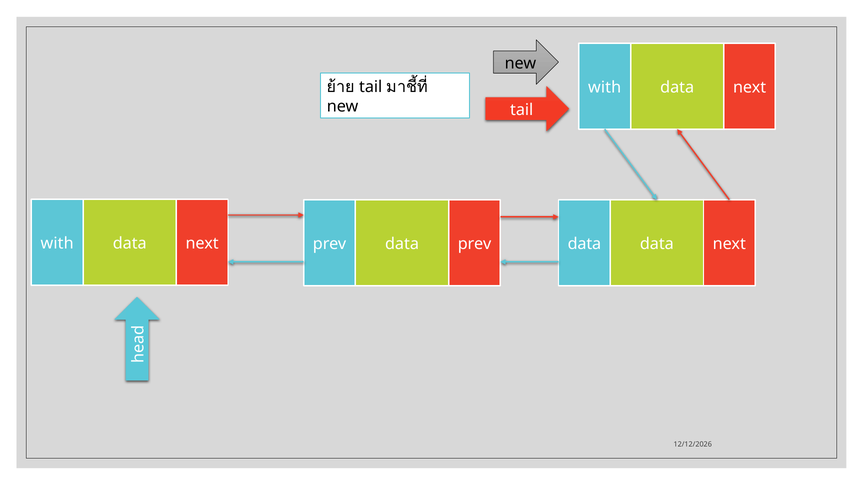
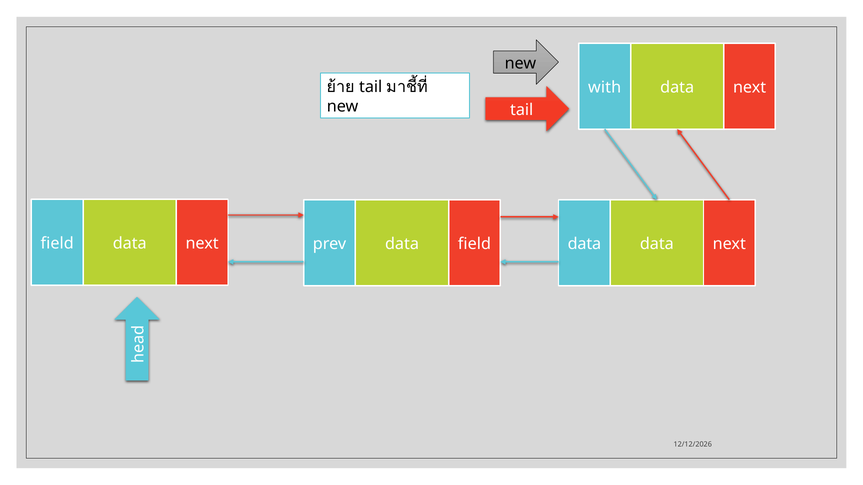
with: with -> field (57, 244)
prev prev: prev -> field (474, 244)
